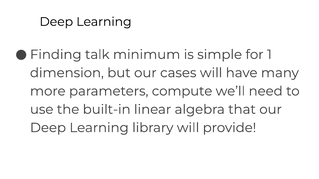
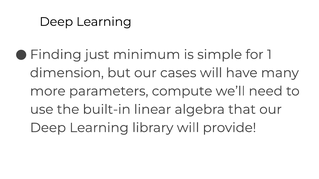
talk: talk -> just (97, 55)
